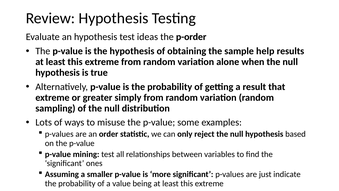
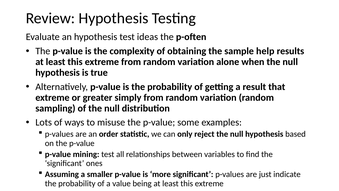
p-order: p-order -> p-often (191, 37)
the hypothesis: hypothesis -> complexity (132, 51)
